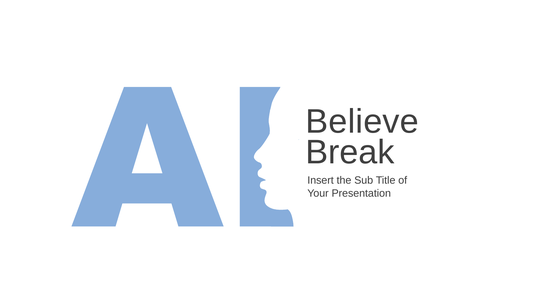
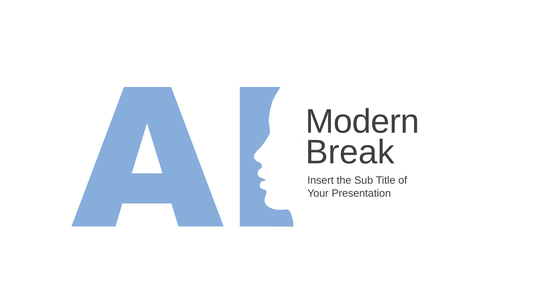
Believe: Believe -> Modern (362, 122)
